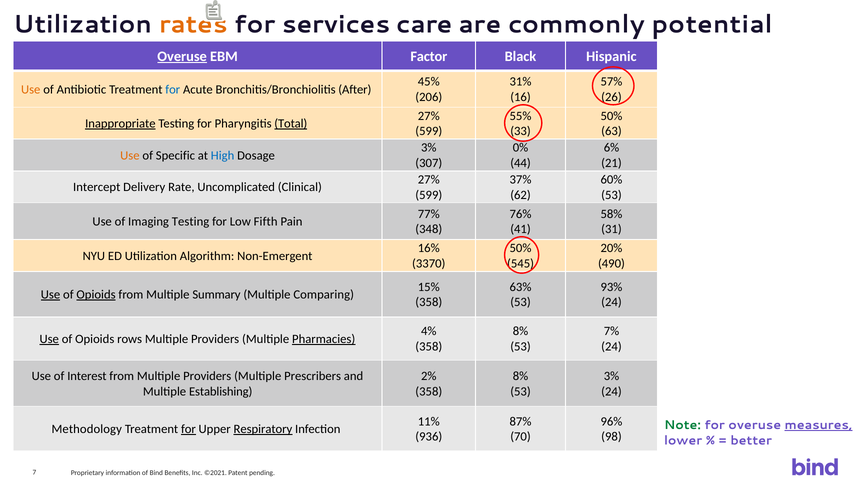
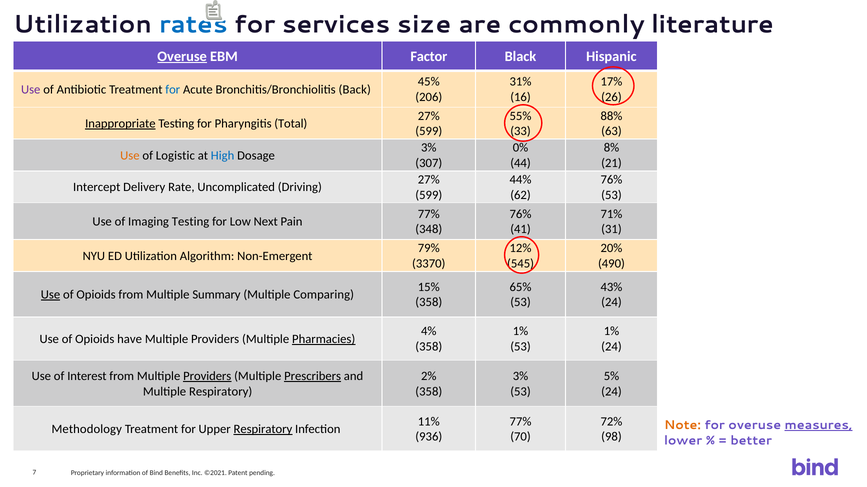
rates colour: orange -> blue (193, 24)
care: care -> size (424, 24)
potential: potential -> literature (713, 24)
57%: 57% -> 17% (611, 82)
Use colour: orange -> purple (31, 90)
After: After -> Back (355, 90)
50%: 50% -> 88% (611, 116)
Total underline: present -> none (291, 124)
6%: 6% -> 8% (611, 148)
Specific: Specific -> Logistic (175, 156)
37%: 37% -> 44% (521, 180)
60%: 60% -> 76% (611, 180)
Clinical: Clinical -> Driving (300, 187)
58%: 58% -> 71% (611, 214)
Fifth: Fifth -> Next (266, 222)
16%: 16% -> 79% (429, 249)
50%: 50% -> 12% (521, 249)
63%: 63% -> 65% (521, 287)
93%: 93% -> 43% (611, 287)
Opioids underline: present -> none (96, 295)
8%: 8% -> 1% (521, 332)
7%: 7% -> 1% (611, 332)
Use underline: present -> none (49, 339)
rows: rows -> have (130, 339)
Providers underline: none -> present (207, 377)
Prescribers underline: none -> present (313, 377)
8%: 8% -> 3% (521, 377)
3%: 3% -> 5% (611, 377)
Multiple Establishing: Establishing -> Respiratory (221, 392)
87%: 87% -> 77% (521, 422)
96%: 96% -> 72% (611, 422)
Note colour: green -> orange (682, 426)
for underline: present -> none (188, 430)
